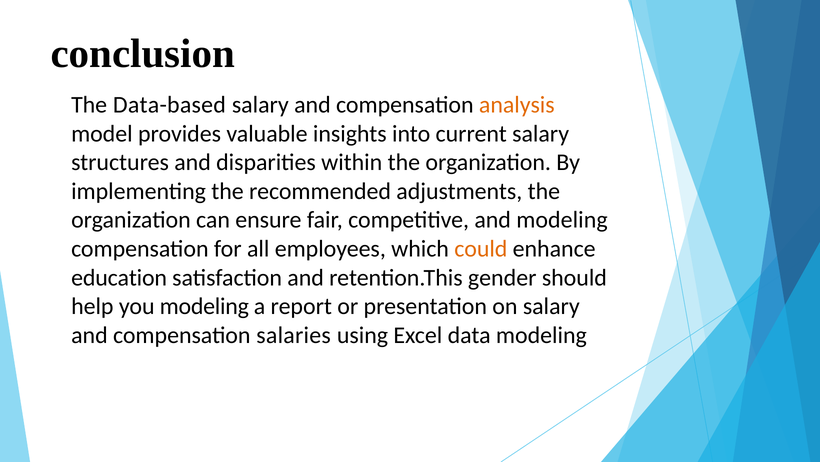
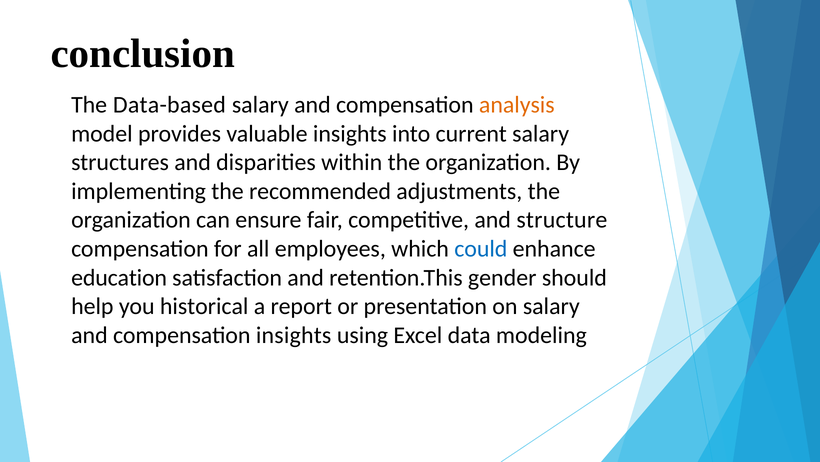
and modeling: modeling -> structure (562, 220)
could colour: orange -> blue (481, 248)
you modeling: modeling -> historical (204, 306)
compensation salaries: salaries -> insights (294, 335)
